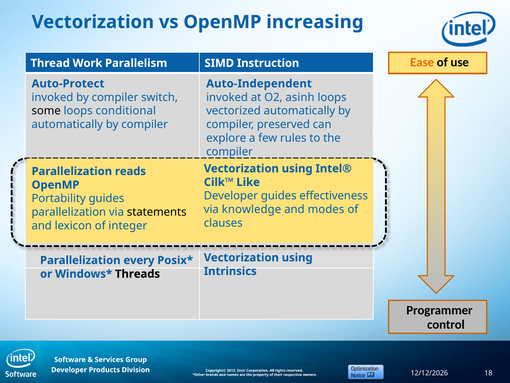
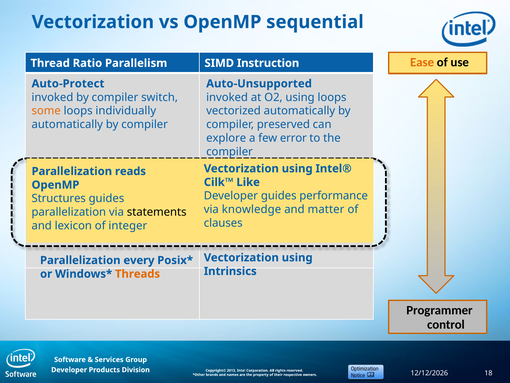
increasing: increasing -> sequential (315, 22)
Work: Work -> Ratio (87, 63)
Auto-Independent: Auto-Independent -> Auto-Unsupported (259, 84)
O2 asinh: asinh -> using (300, 97)
some colour: black -> orange (46, 111)
conditional: conditional -> individually (126, 111)
rules: rules -> error (293, 138)
effectiveness: effectiveness -> performance (334, 196)
Portability: Portability -> Structures (59, 198)
modes: modes -> matter (326, 209)
Threads colour: black -> orange (138, 274)
